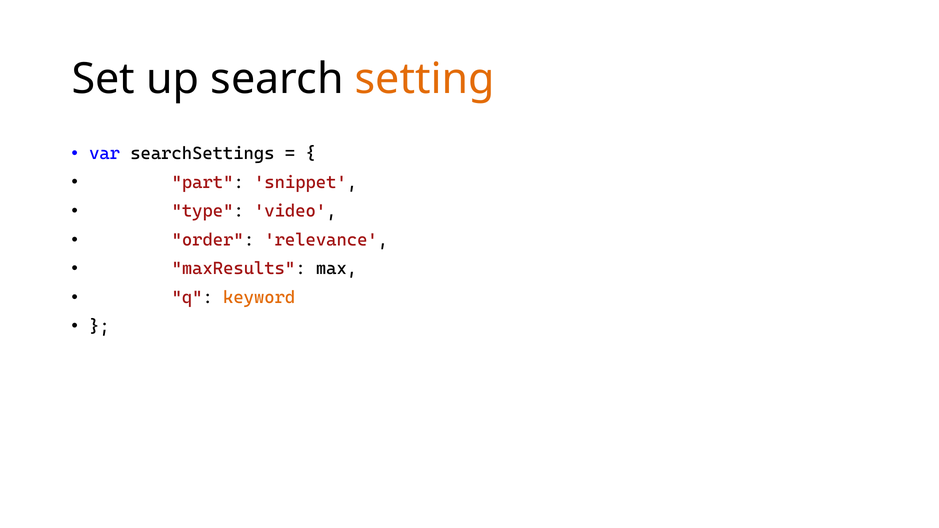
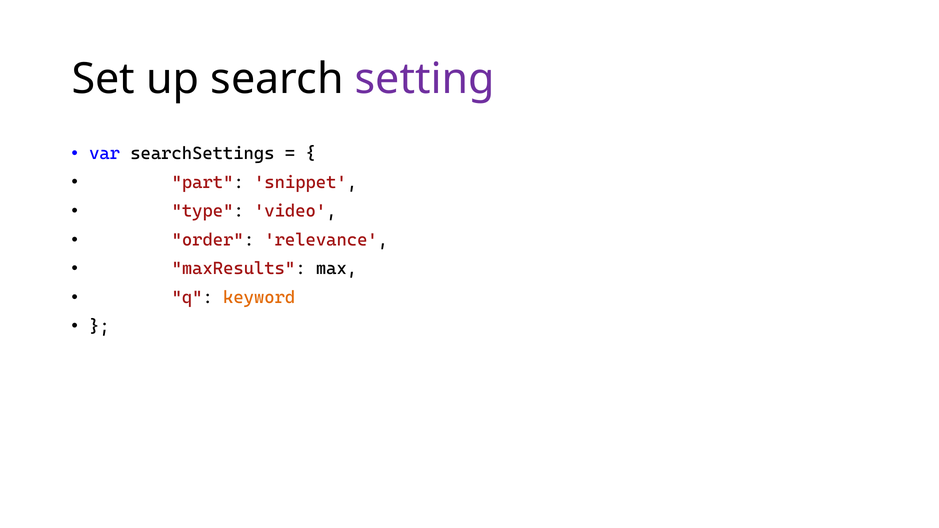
setting colour: orange -> purple (425, 79)
